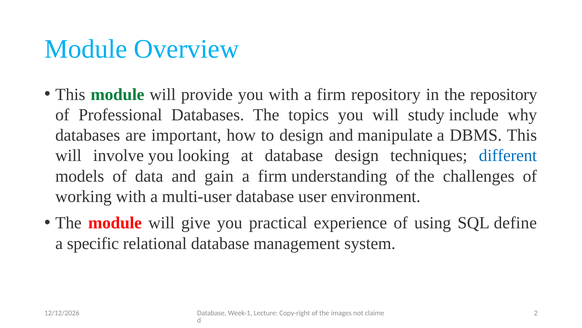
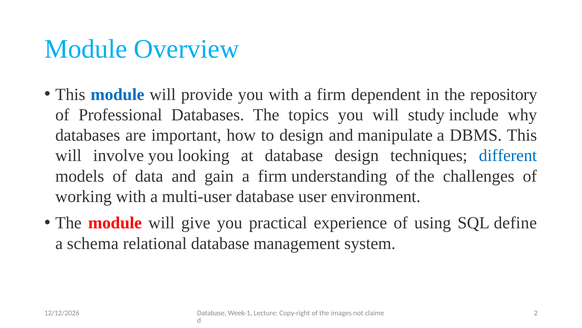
module colour: green -> blue (117, 94)
firm repository: repository -> dependent (386, 94)
specific: specific -> schema (93, 243)
